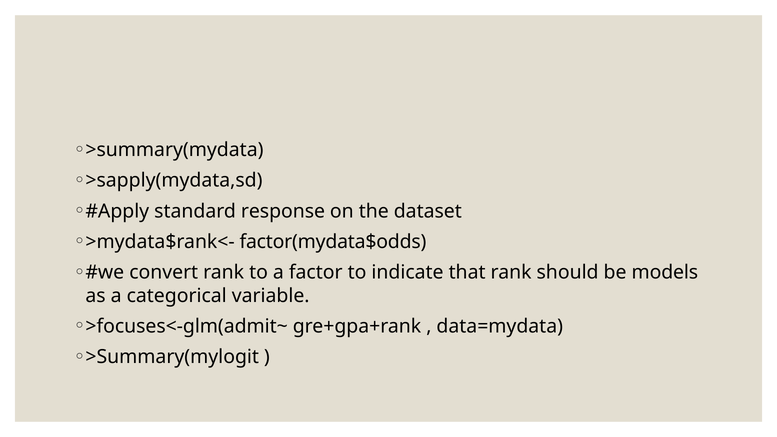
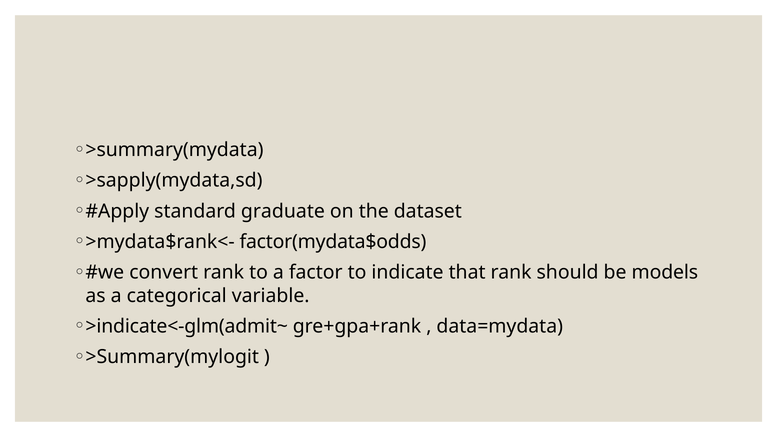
response: response -> graduate (283, 211)
>focuses<-glm(admit~: >focuses<-glm(admit~ -> >indicate<-glm(admit~ (187, 326)
